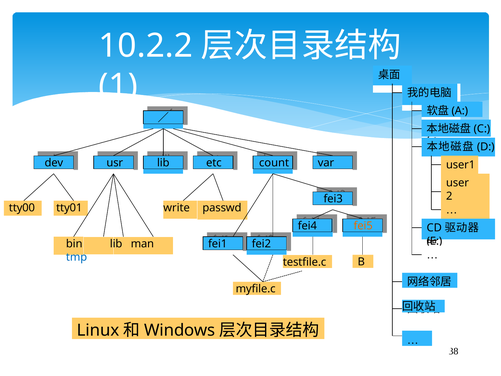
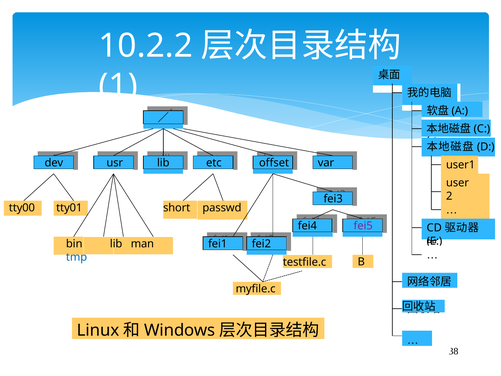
count: count -> offset (274, 163)
write: write -> short (177, 208)
fei5 colour: orange -> purple (363, 226)
